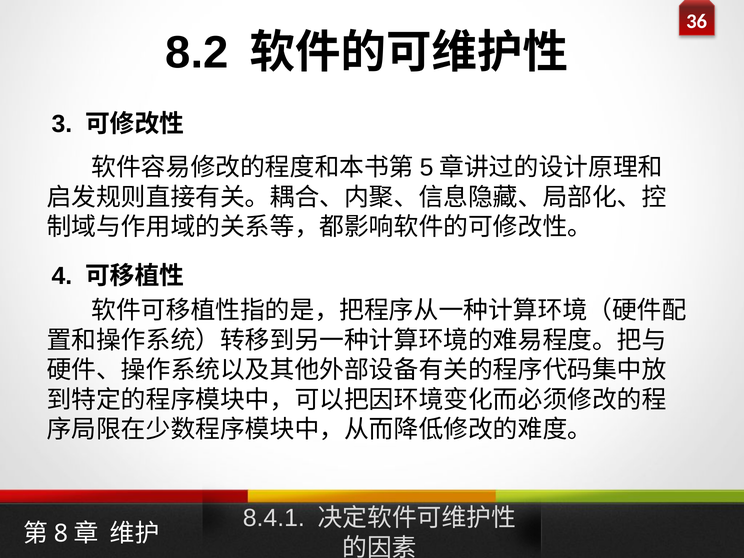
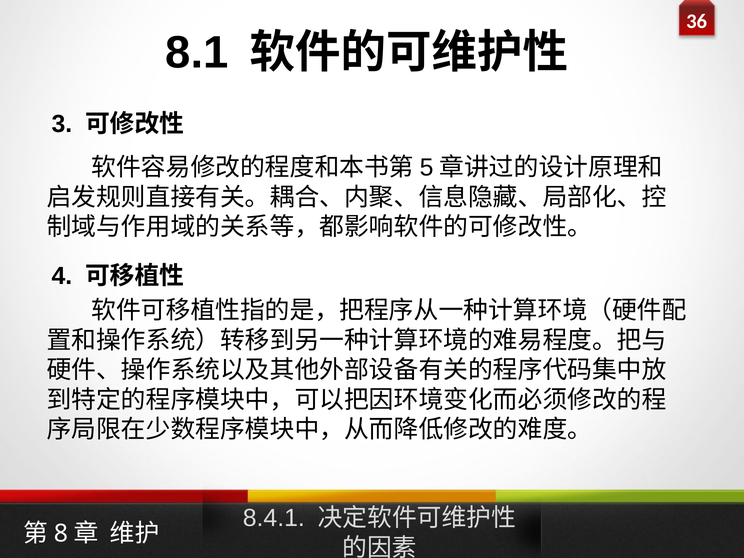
8.2: 8.2 -> 8.1 (197, 53)
